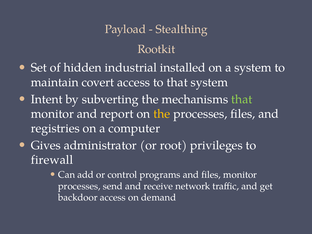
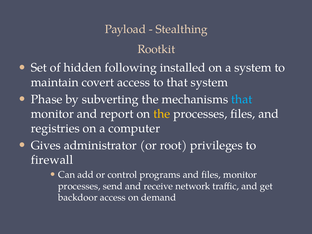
industrial: industrial -> following (131, 68)
Intent: Intent -> Phase (47, 99)
that colour: light green -> light blue (242, 99)
